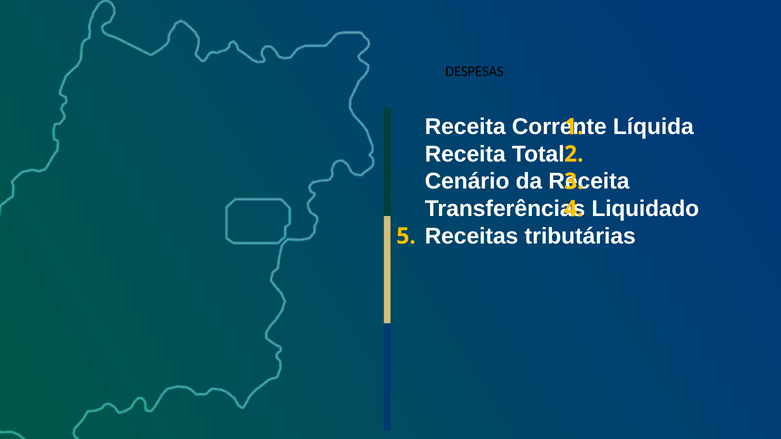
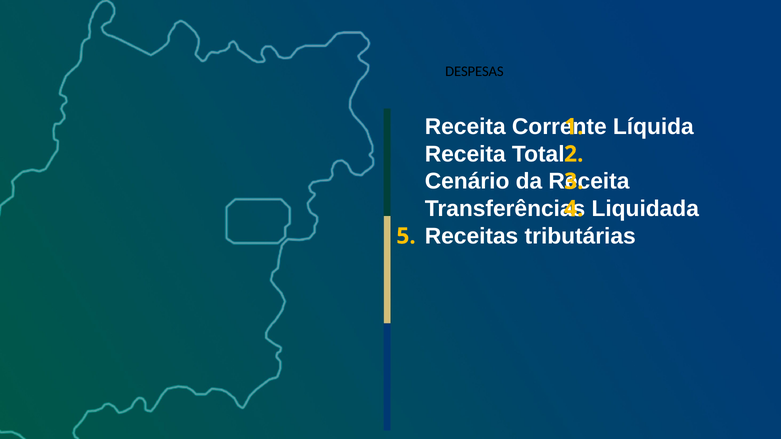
Liquidado: Liquidado -> Liquidada (645, 209)
